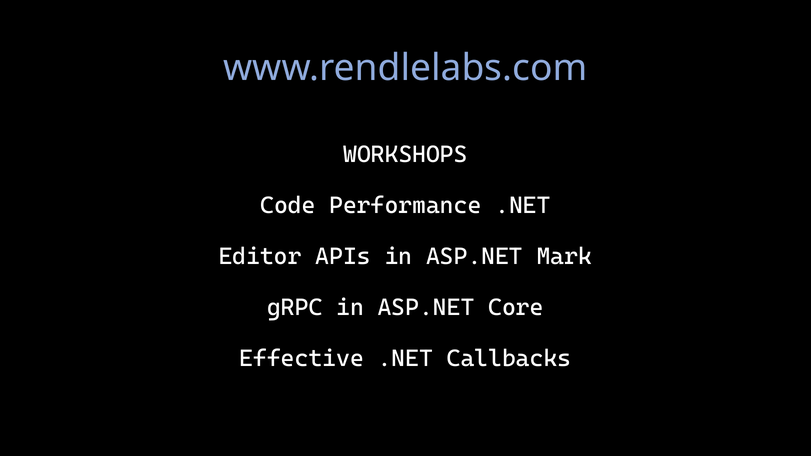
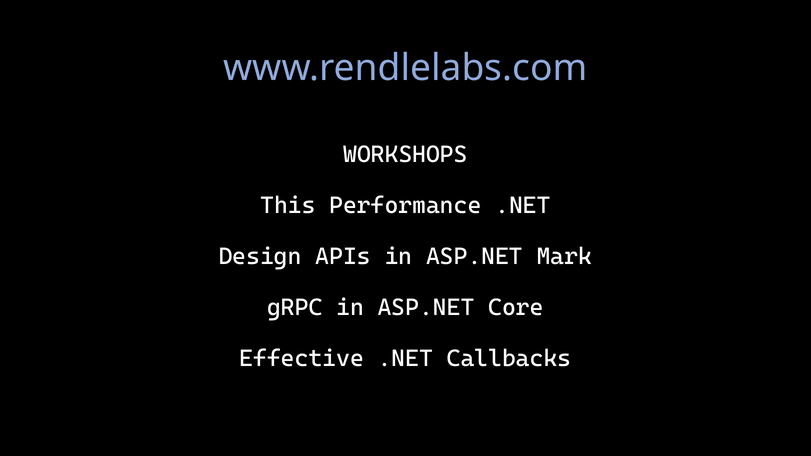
Code: Code -> This (288, 206)
Editor: Editor -> Design (260, 257)
